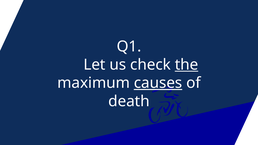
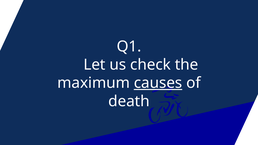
the underline: present -> none (187, 65)
